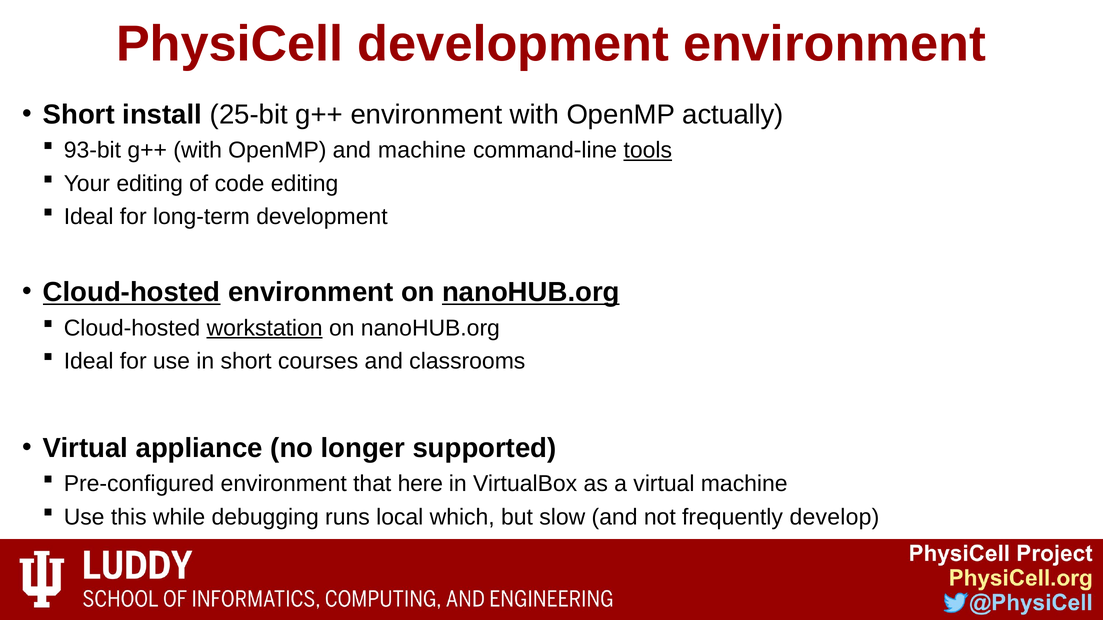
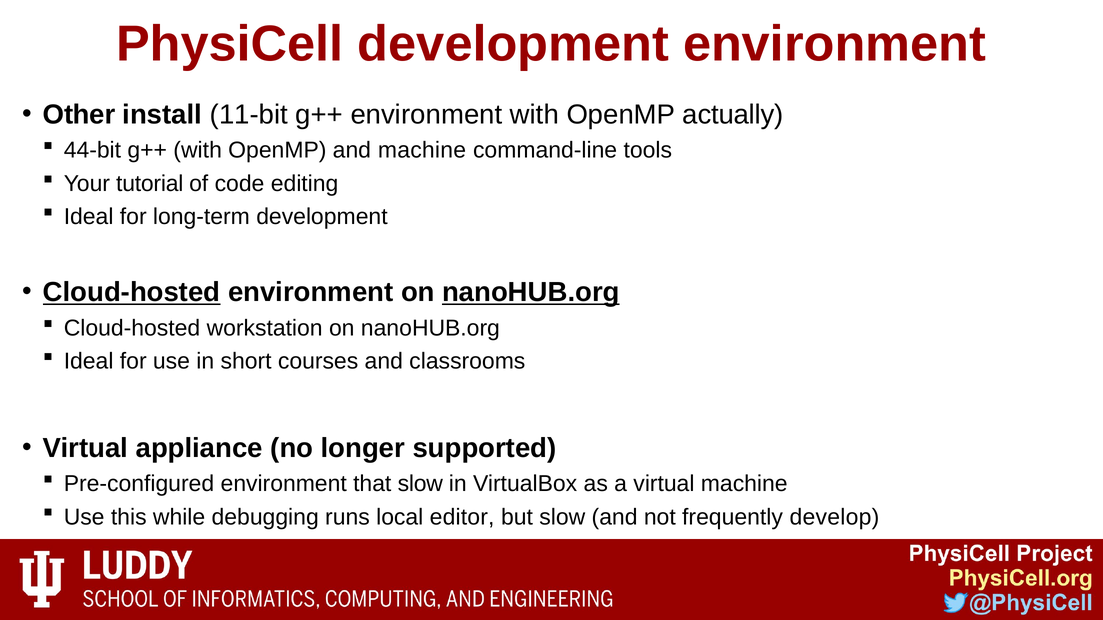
Short: Short -> Other (79, 115)
25-bit: 25-bit -> 11-bit (249, 115)
93-bit: 93-bit -> 44-bit (92, 150)
tools underline: present -> none (648, 150)
Your editing: editing -> tutorial (150, 184)
workstation underline: present -> none (265, 328)
that here: here -> slow (420, 484)
which: which -> editor (462, 517)
